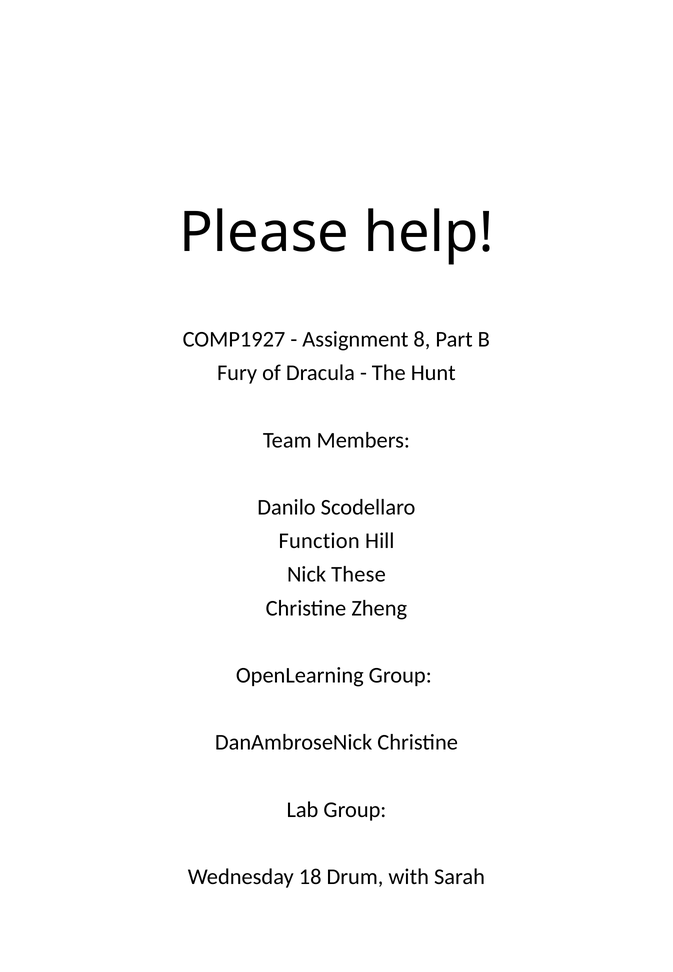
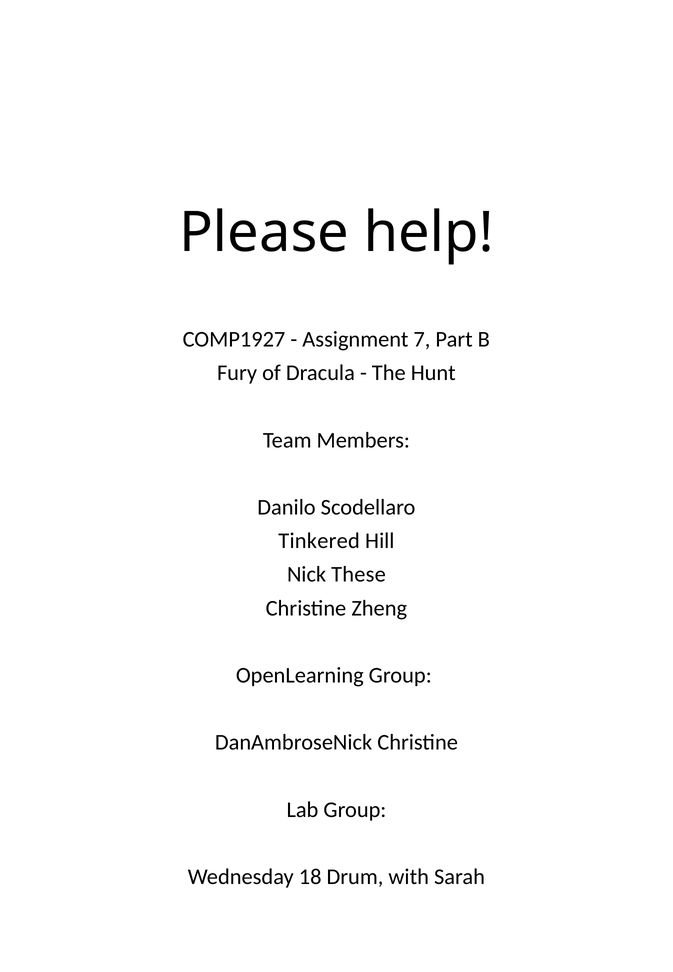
8: 8 -> 7 (422, 340)
Function: Function -> Tinkered (319, 541)
